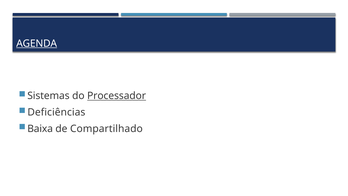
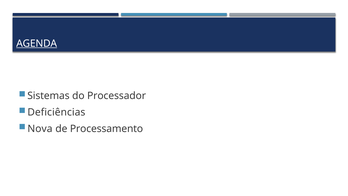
Processador underline: present -> none (117, 96)
Baixa: Baixa -> Nova (40, 128)
Compartilhado: Compartilhado -> Processamento (106, 128)
